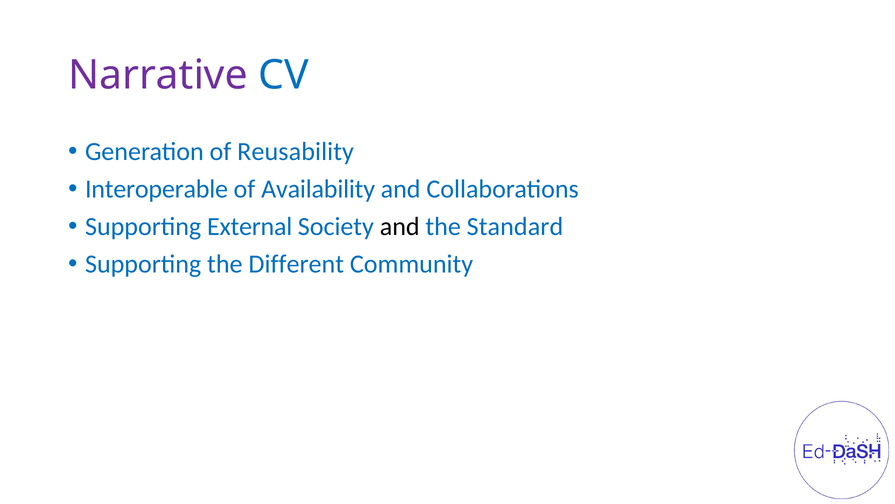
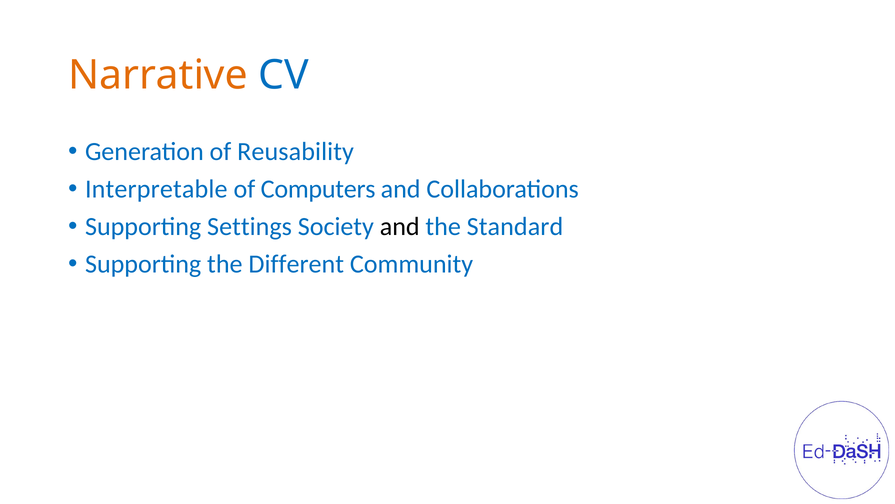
Narrative colour: purple -> orange (158, 75)
Interoperable: Interoperable -> Interpretable (156, 189)
Availability: Availability -> Computers (318, 189)
External: External -> Settings (250, 226)
